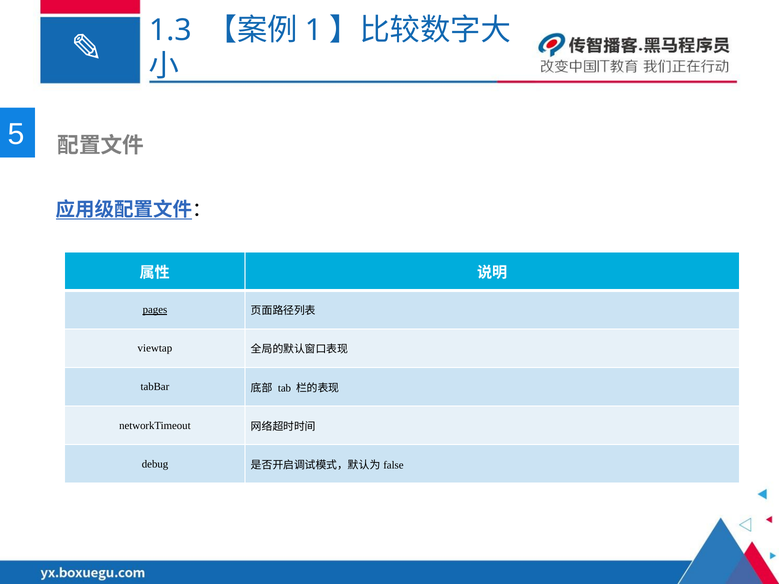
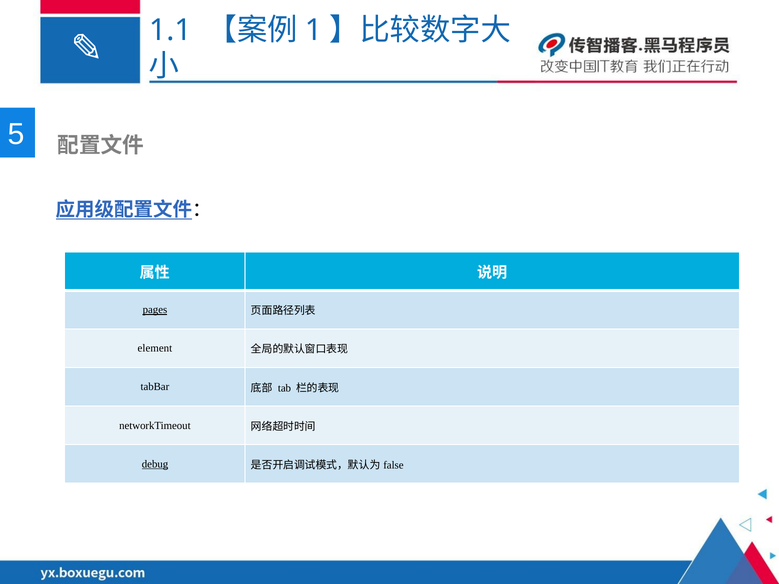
1.3: 1.3 -> 1.1 (170, 30)
viewtap: viewtap -> element (155, 349)
debug underline: none -> present (155, 464)
